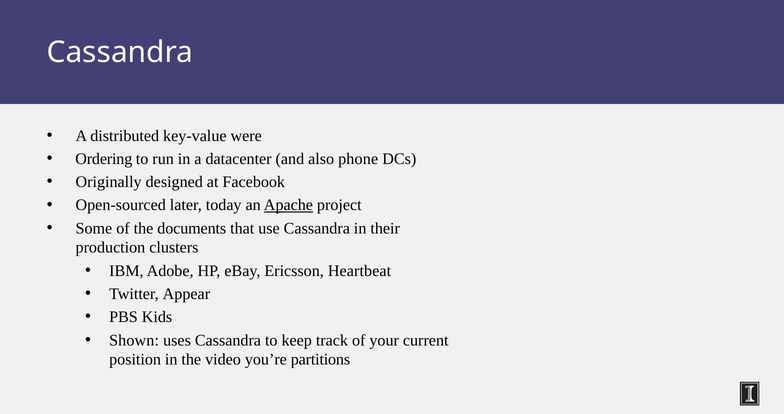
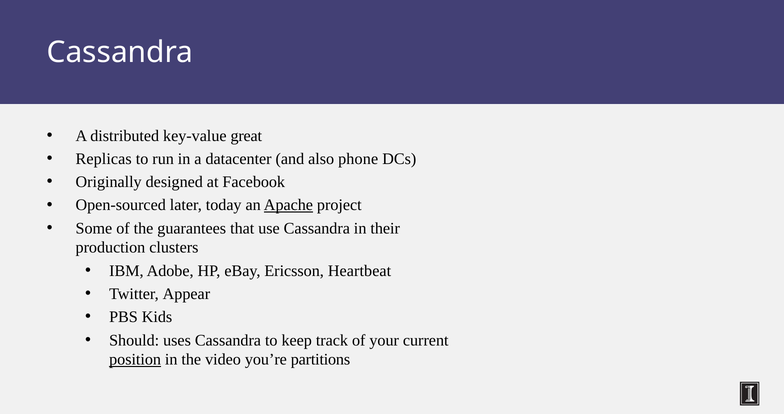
were: were -> great (246, 136)
Ordering: Ordering -> Replicas (104, 159)
documents: documents -> guarantees (192, 228)
Shown: Shown -> Should (134, 340)
position underline: none -> present (135, 360)
